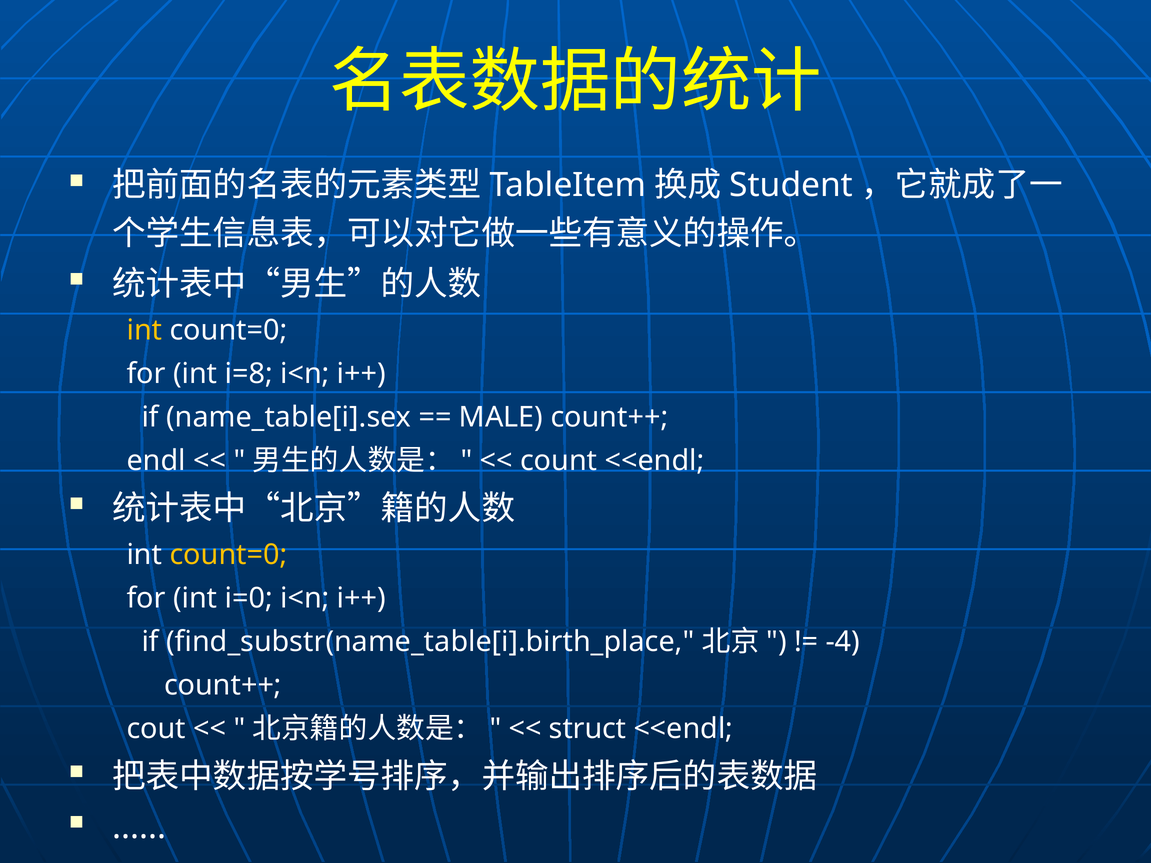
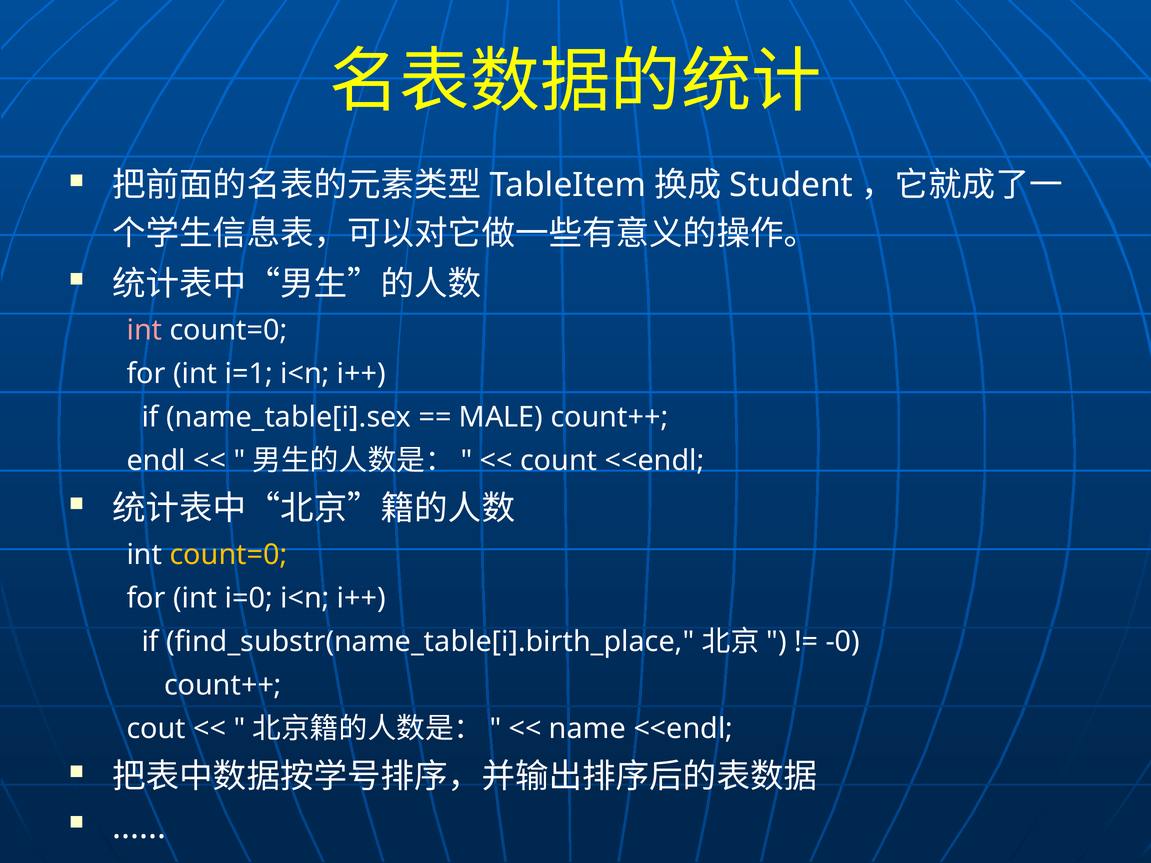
int colour: yellow -> pink (144, 330)
i=8: i=8 -> i=1 (249, 374)
-4: -4 -> -0 (843, 642)
struct: struct -> name (587, 729)
